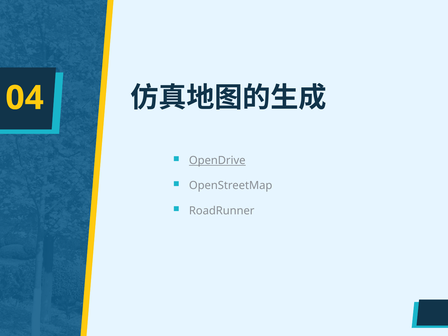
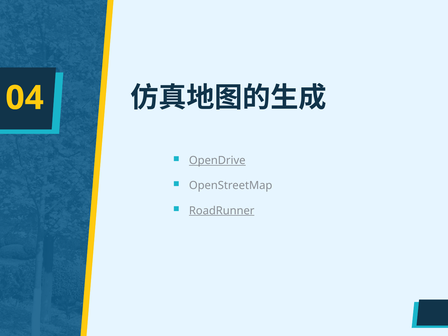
RoadRunner underline: none -> present (222, 211)
